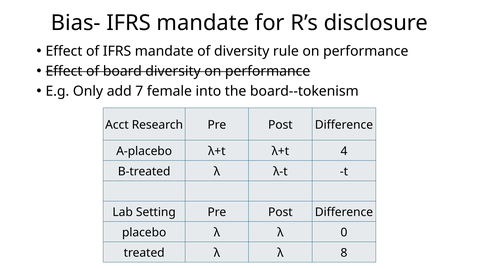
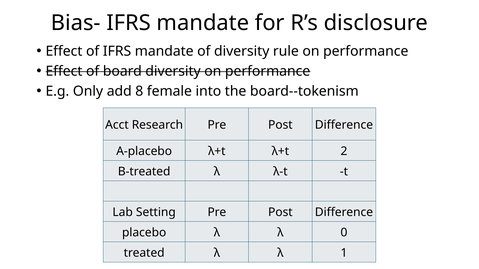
7: 7 -> 8 (139, 91)
4: 4 -> 2 (344, 151)
8: 8 -> 1 (344, 253)
